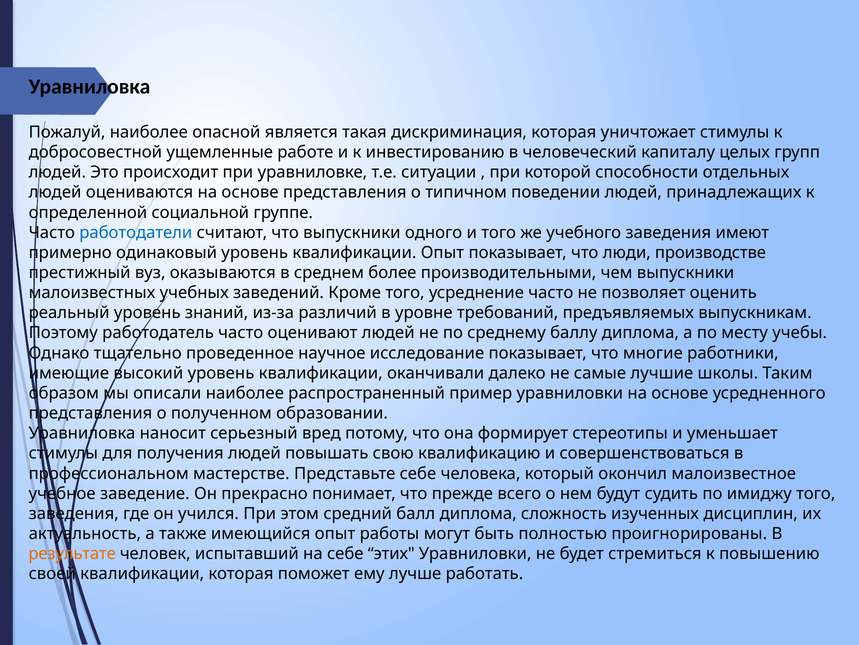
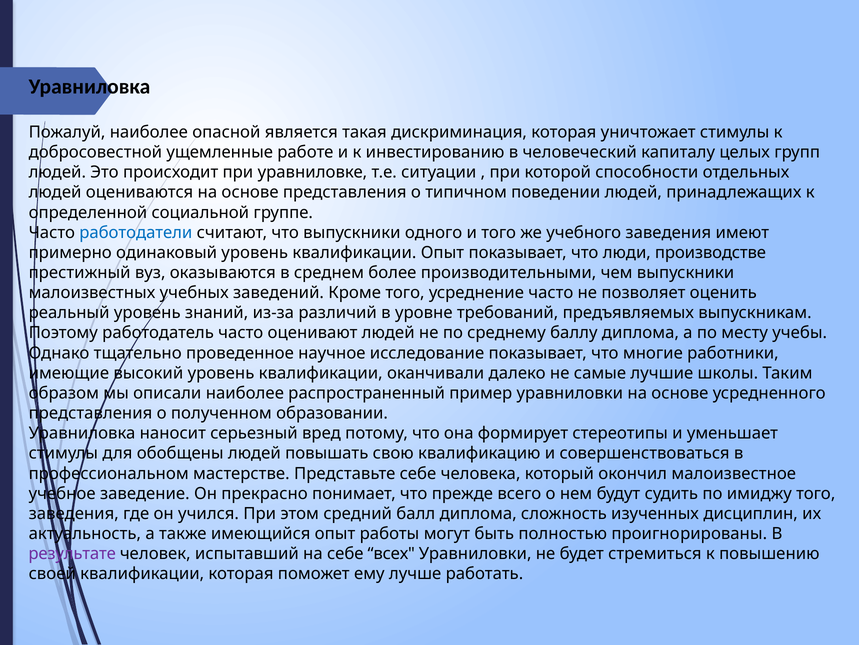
получения: получения -> обобщены (180, 453)
результате colour: orange -> purple (72, 553)
этих: этих -> всех (391, 553)
